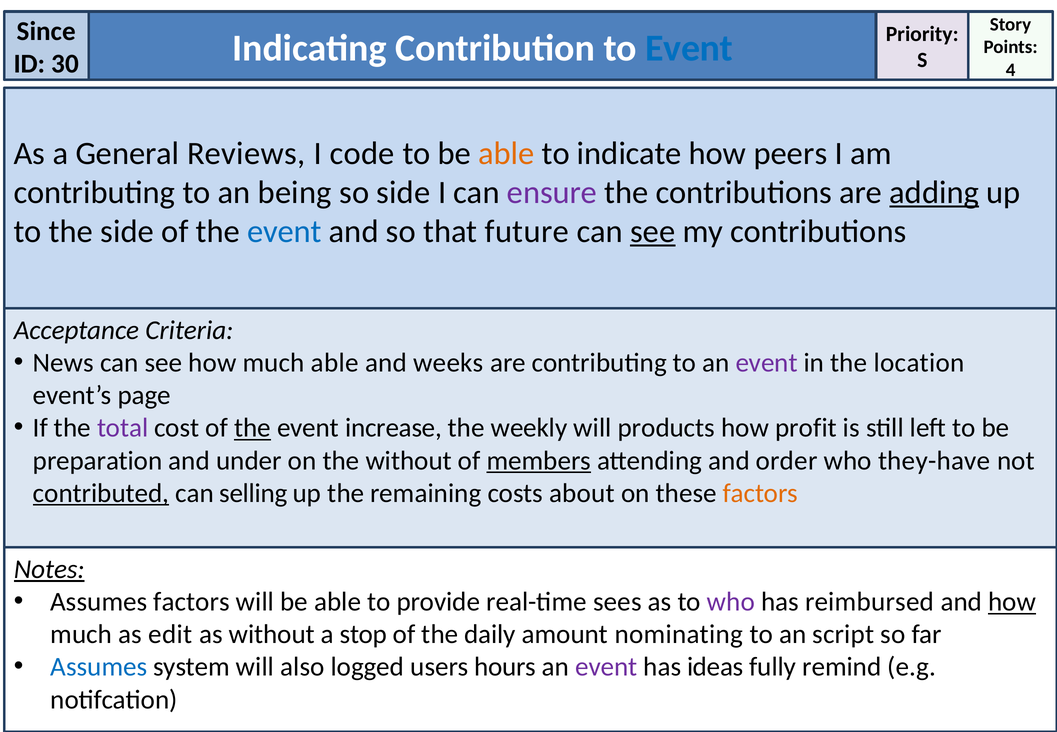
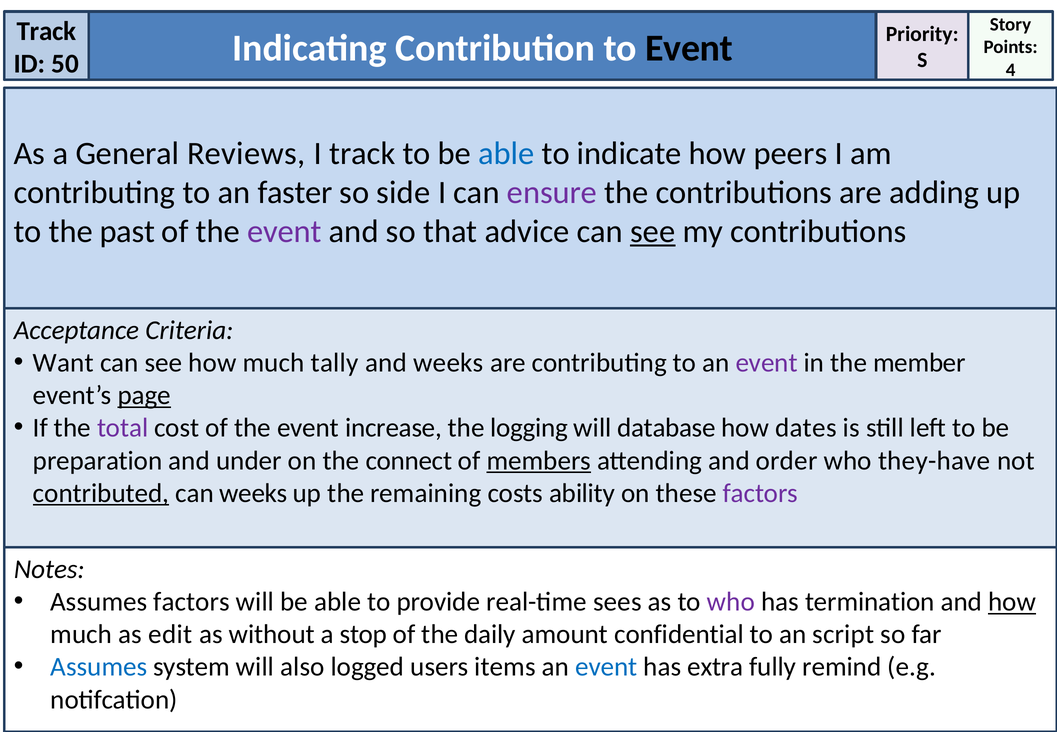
Since: Since -> Track (47, 31)
30: 30 -> 50 (65, 64)
Event colour: blue -> black (689, 48)
I code: code -> track (362, 153)
able colour: orange -> blue (506, 153)
being: being -> faster (295, 192)
adding underline: present -> none (934, 192)
the side: side -> past (127, 231)
event colour: blue -> purple (284, 231)
future: future -> advice (527, 231)
News: News -> Want (63, 363)
much able: able -> tally (335, 363)
location: location -> member (919, 363)
page underline: none -> present (144, 395)
the underline: present -> none (252, 428)
weekly: weekly -> logging (529, 428)
products: products -> database (666, 428)
profit: profit -> dates (806, 428)
the without: without -> connect (409, 460)
can selling: selling -> weeks (253, 493)
about: about -> ability (582, 493)
factors colour: orange -> purple (760, 493)
Notes underline: present -> none (49, 569)
reimbursed: reimbursed -> termination (870, 602)
nominating: nominating -> confidential (679, 634)
hours: hours -> items (505, 667)
event colour: purple -> blue (606, 667)
ideas: ideas -> extra (715, 667)
